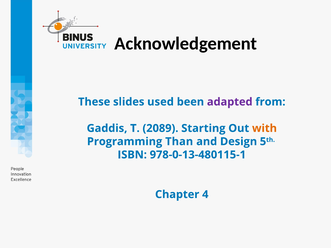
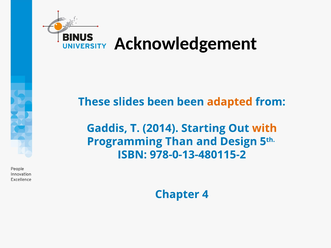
slides used: used -> been (161, 102)
adapted colour: purple -> orange (230, 102)
2089: 2089 -> 2014 (160, 128)
978-0-13-480115-1: 978-0-13-480115-1 -> 978-0-13-480115-2 (198, 155)
